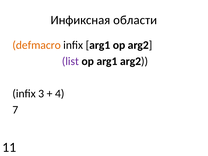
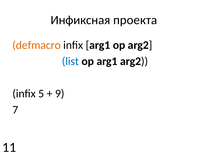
области: области -> проекта (135, 20)
list colour: purple -> blue (70, 61)
3: 3 -> 5 (41, 94)
4: 4 -> 9 (60, 94)
